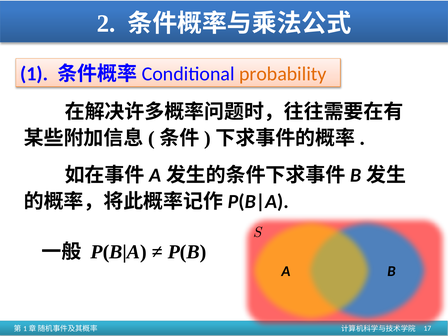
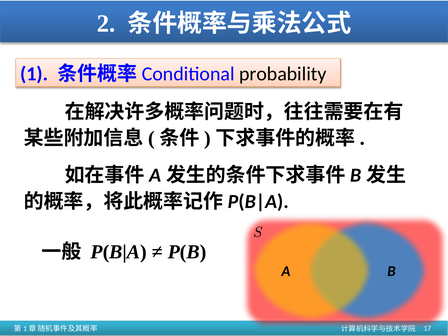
probability colour: orange -> black (283, 74)
